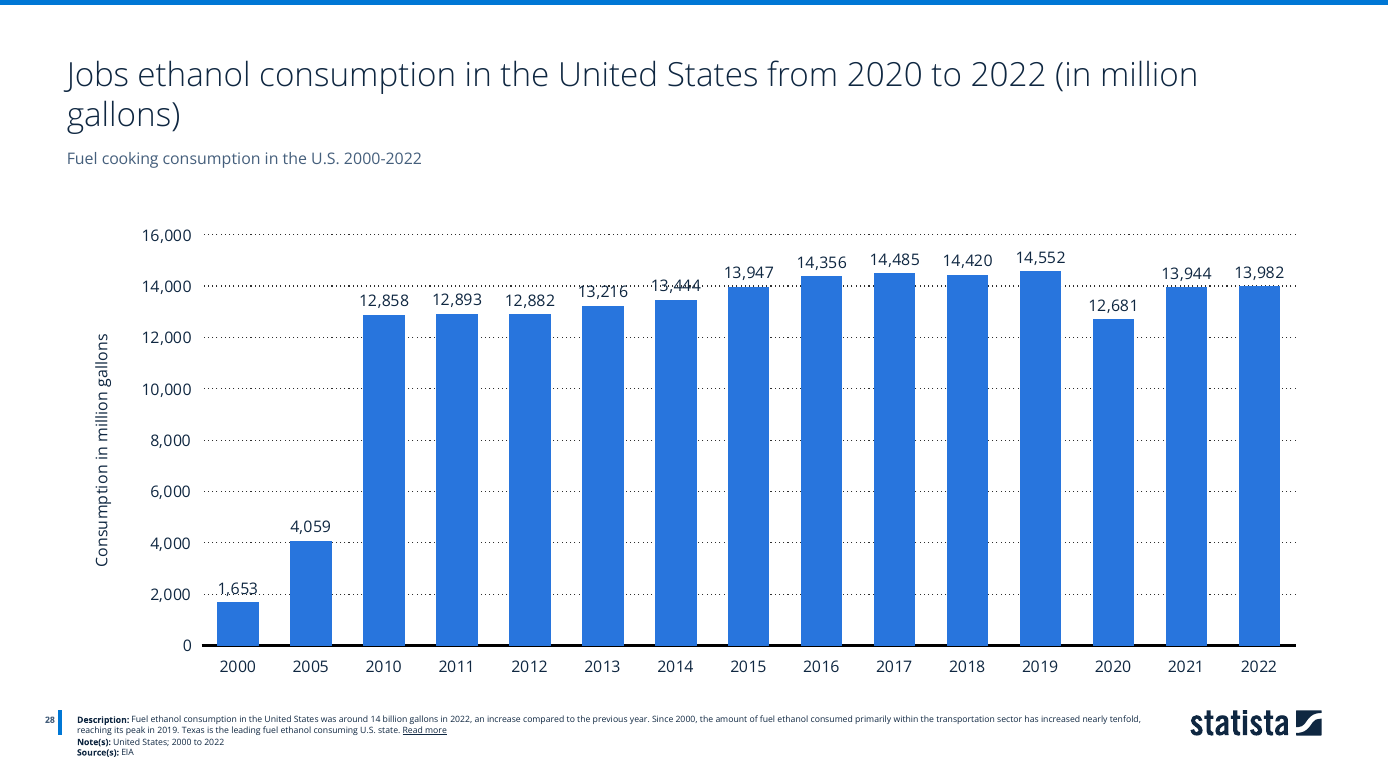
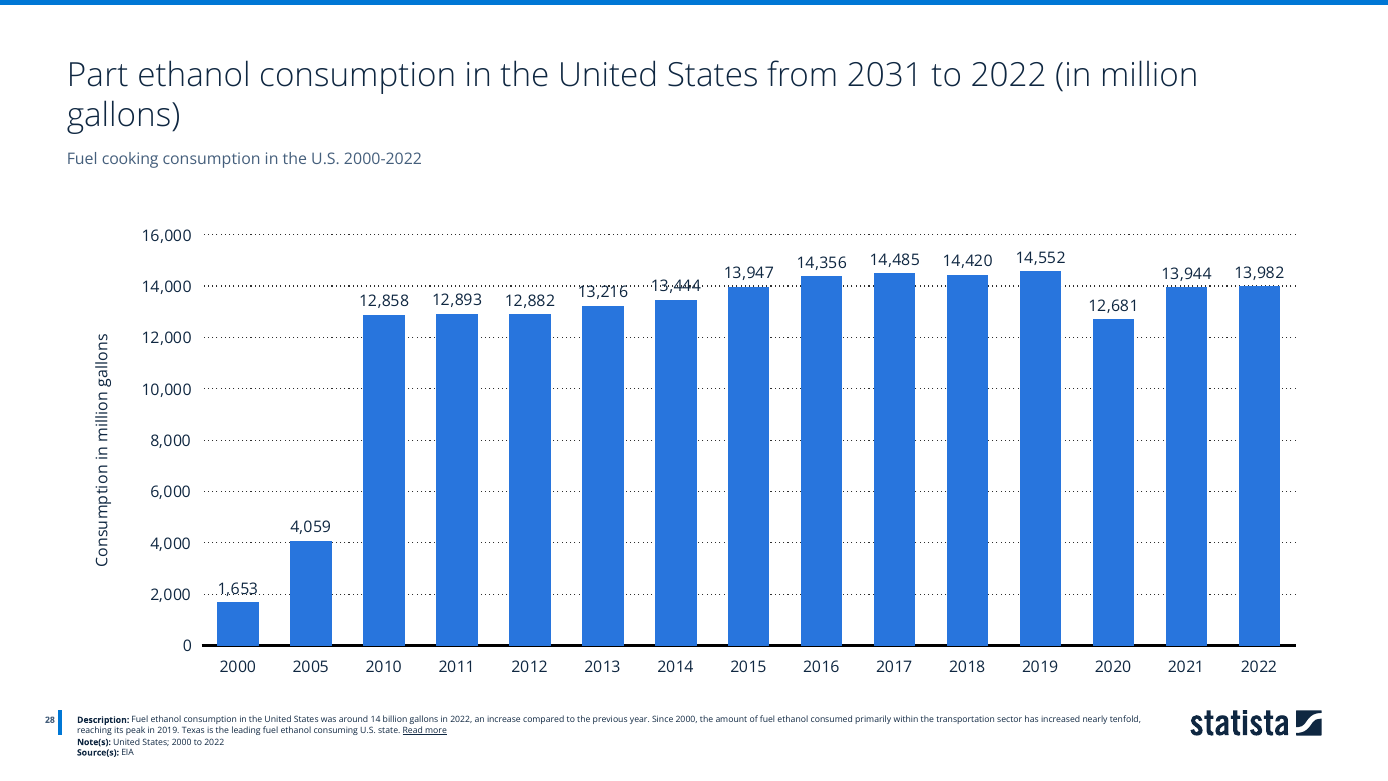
Jobs: Jobs -> Part (98, 76)
from 2020: 2020 -> 2031 (885, 76)
